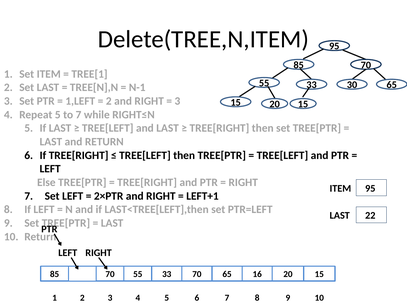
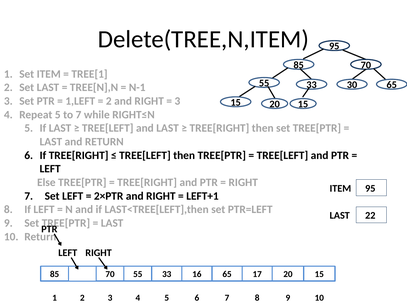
33 70: 70 -> 16 (197, 274)
16: 16 -> 17 (257, 274)
